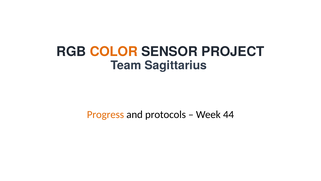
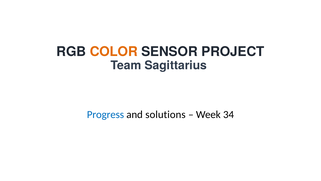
Progress colour: orange -> blue (105, 114)
protocols: protocols -> solutions (165, 114)
44: 44 -> 34 (228, 114)
